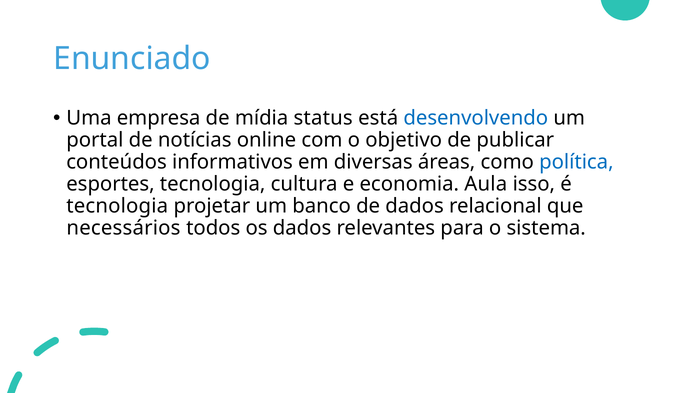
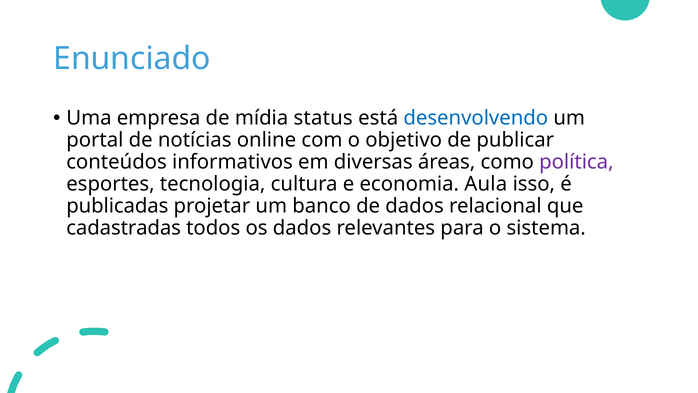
política colour: blue -> purple (576, 162)
tecnologia: tecnologia -> publicadas (117, 206)
necessários: necessários -> cadastradas (124, 228)
